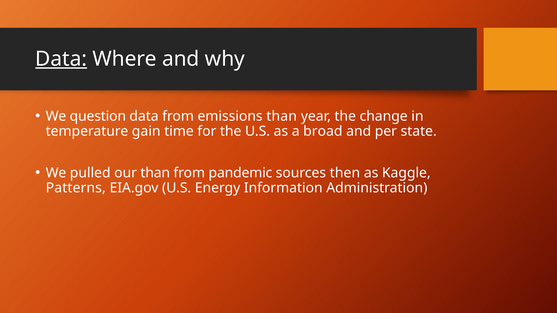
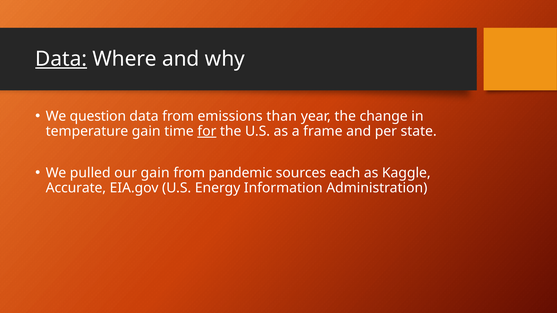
for underline: none -> present (207, 131)
broad: broad -> frame (323, 131)
our than: than -> gain (155, 173)
then: then -> each (345, 173)
Patterns: Patterns -> Accurate (76, 188)
